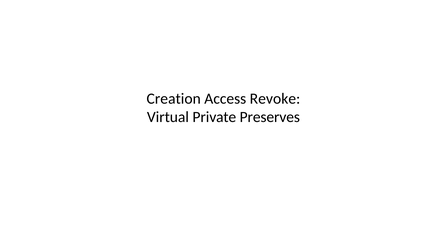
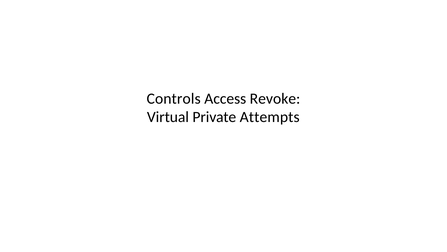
Creation: Creation -> Controls (174, 98)
Preserves: Preserves -> Attempts (270, 117)
